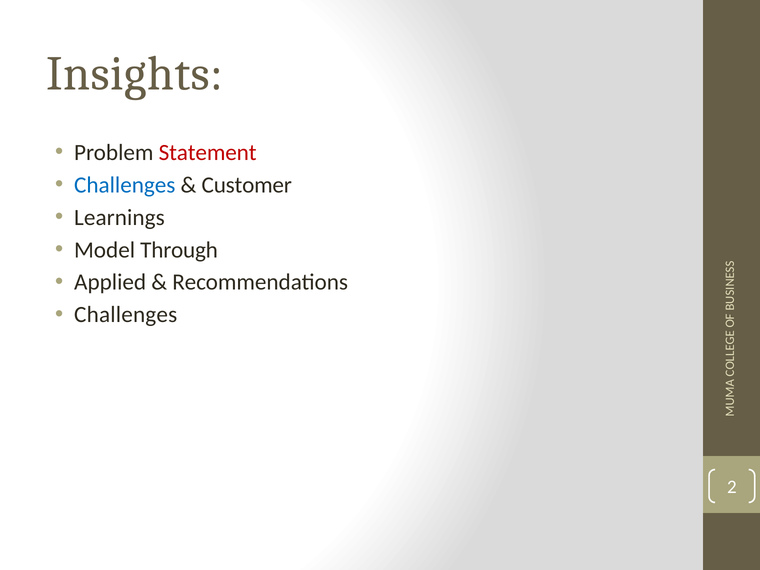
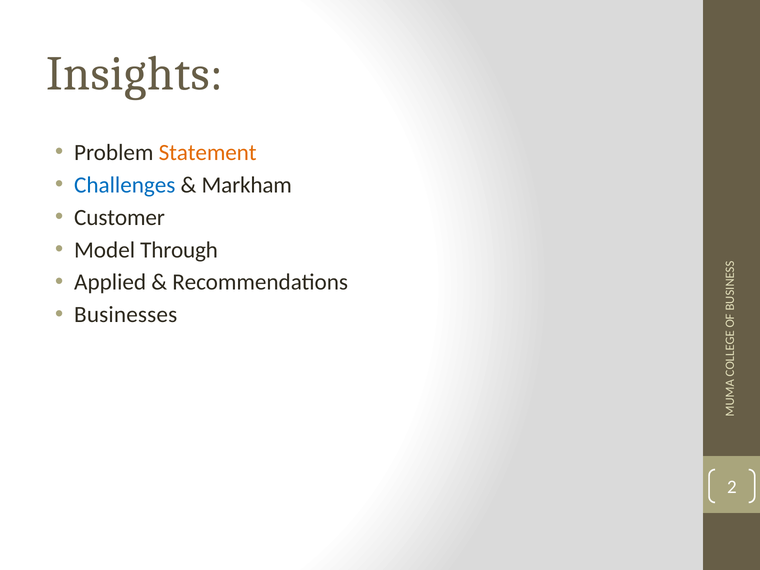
Statement colour: red -> orange (208, 152)
Customer: Customer -> Markham (247, 185)
Learnings: Learnings -> Customer (120, 217)
Challenges: Challenges -> Businesses (126, 315)
